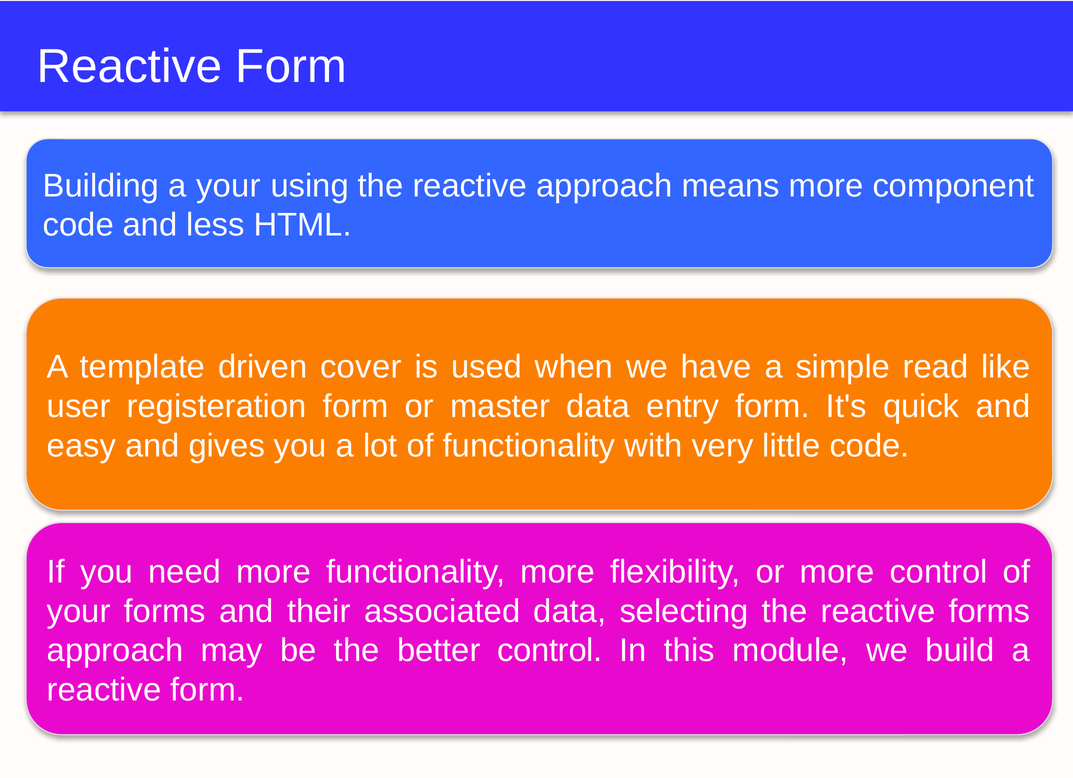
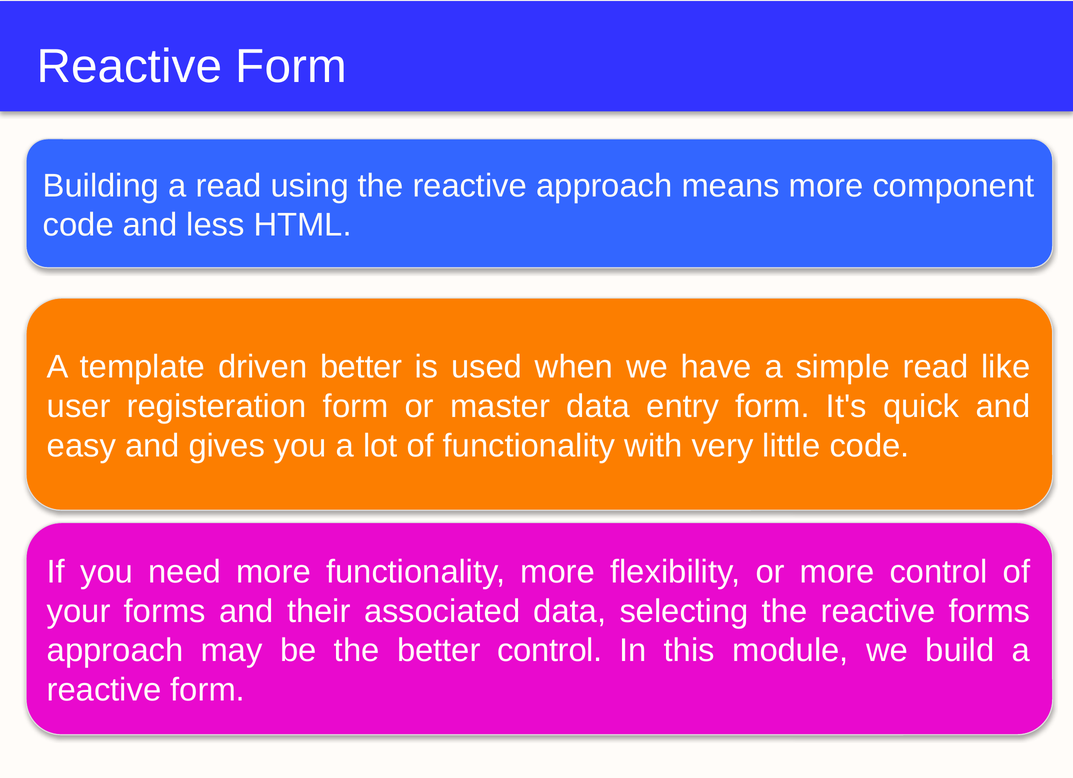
a your: your -> read (229, 186)
driven cover: cover -> better (361, 367)
